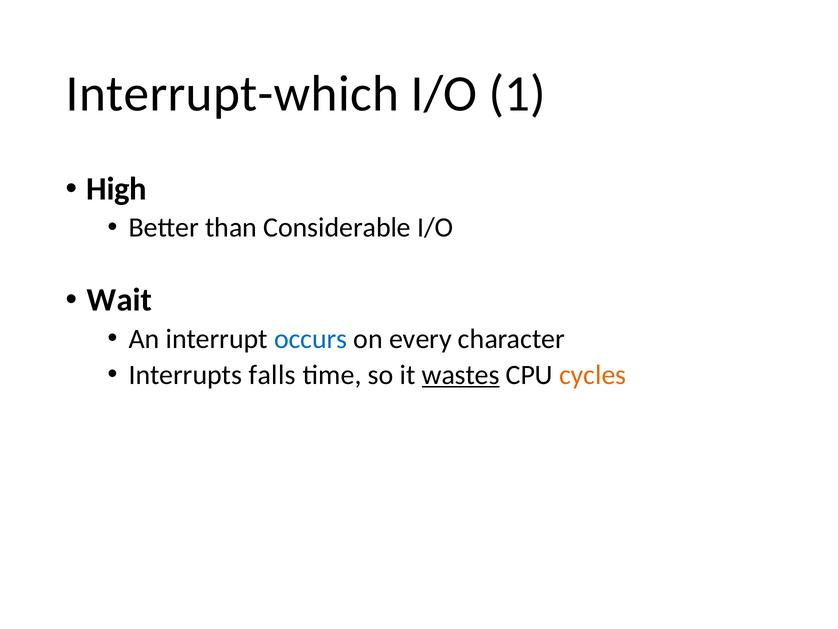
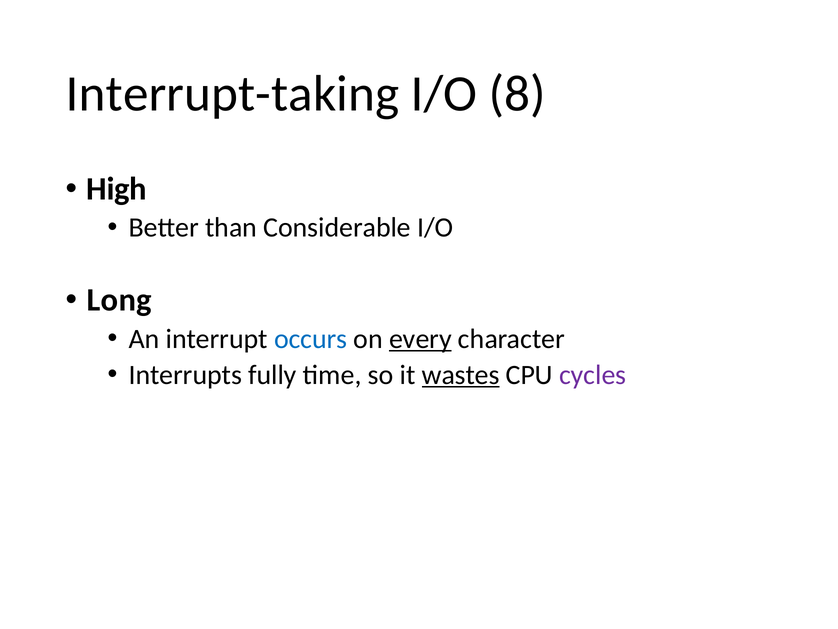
Interrupt-which: Interrupt-which -> Interrupt-taking (233, 94)
1: 1 -> 8 (517, 94)
Wait: Wait -> Long (119, 300)
every underline: none -> present (420, 339)
falls: falls -> fully (273, 374)
cycles colour: orange -> purple (593, 374)
